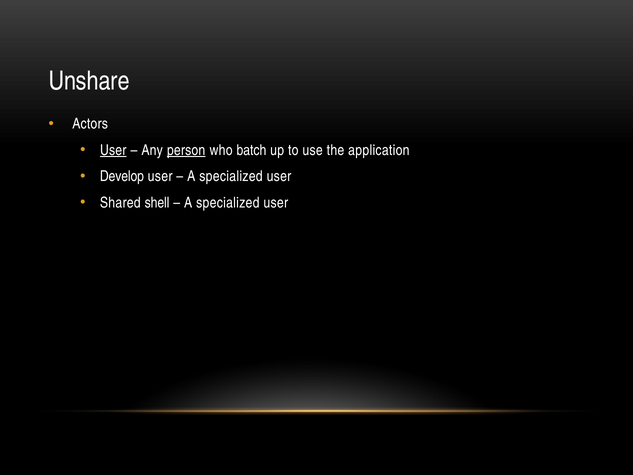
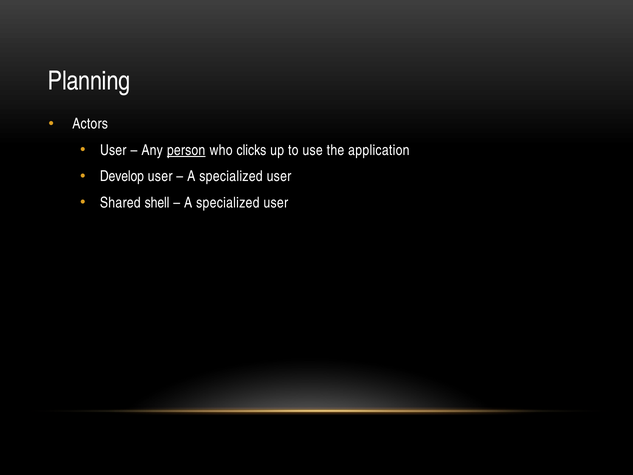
Unshare: Unshare -> Planning (89, 81)
User underline: present -> none (113, 150)
batch: batch -> clicks (251, 150)
